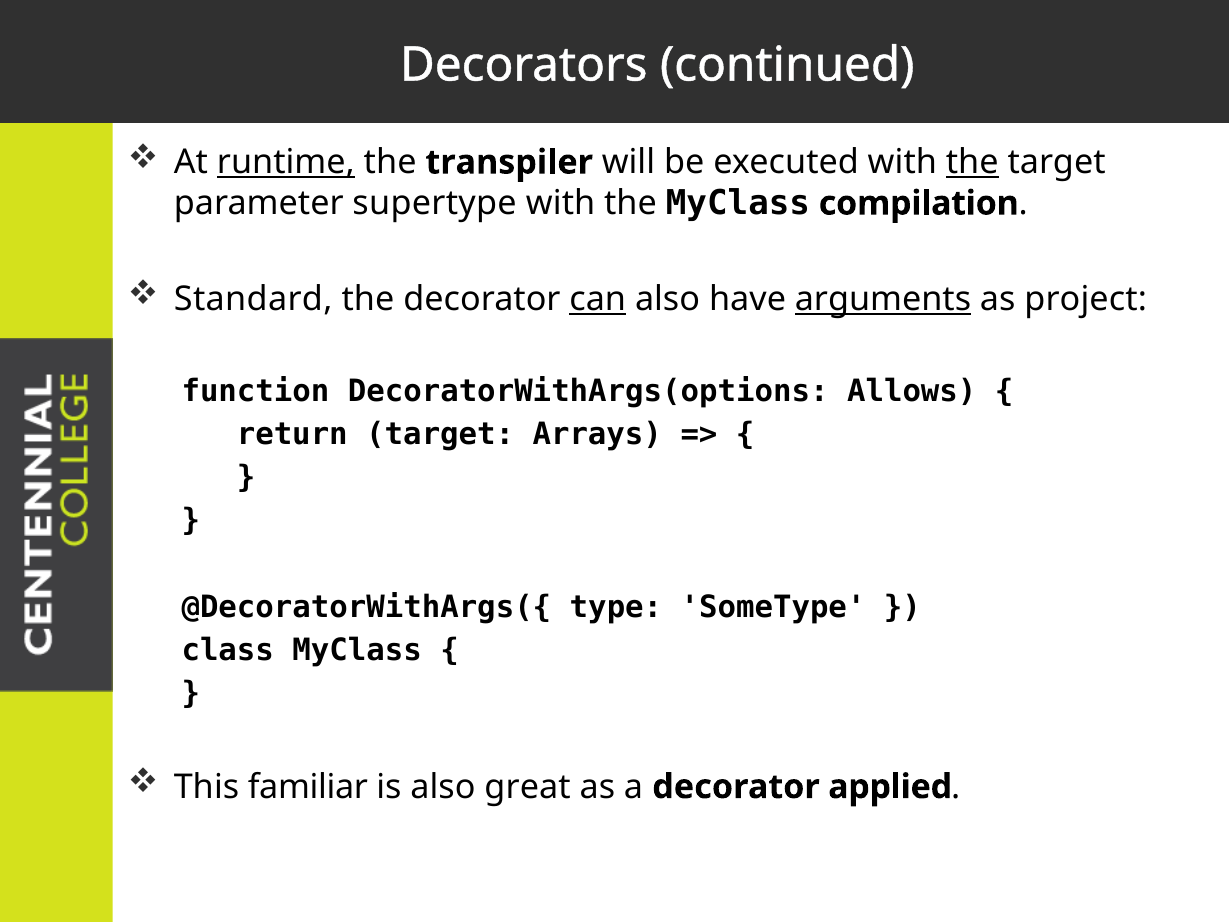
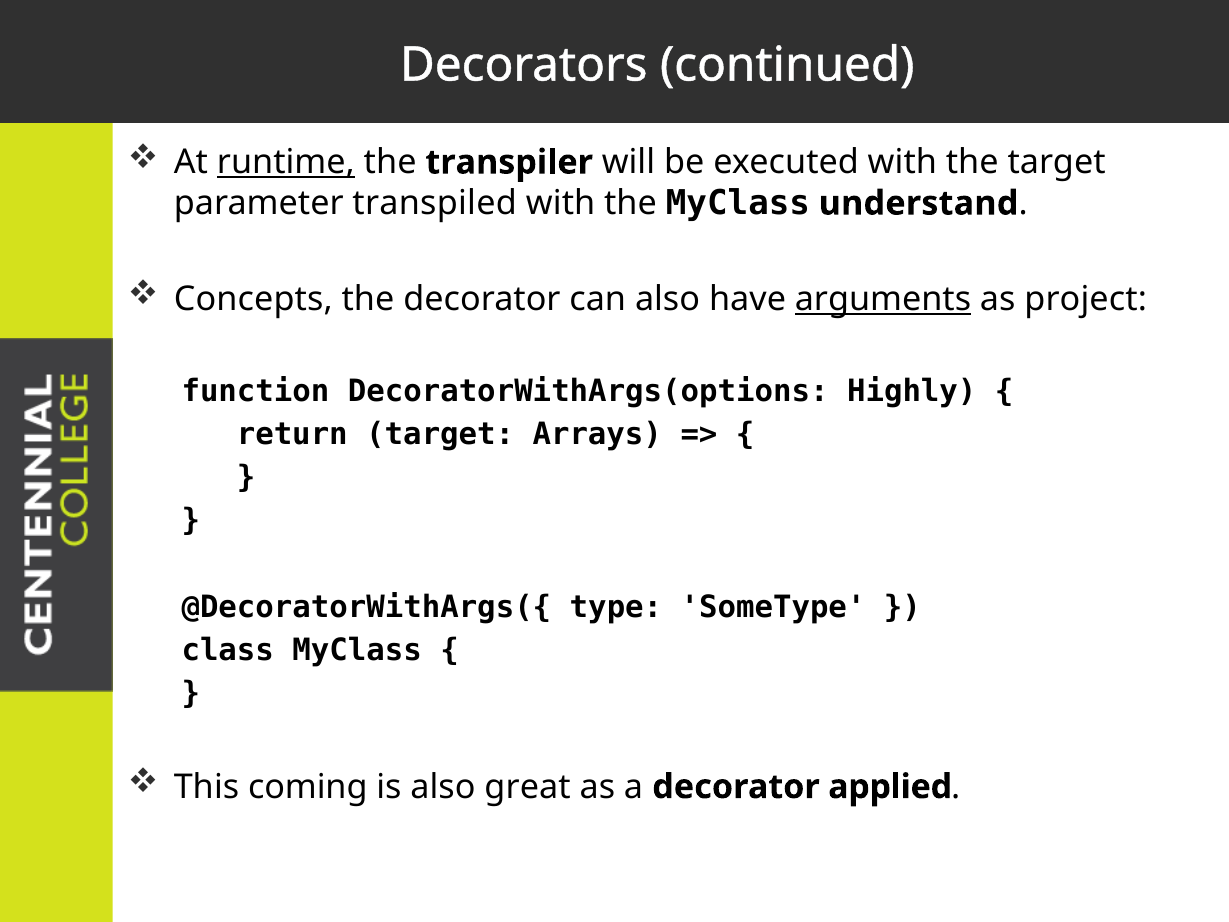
the underline: present -> none (972, 162)
supertype: supertype -> transpiled (435, 203)
compilation: compilation -> understand (919, 203)
Standard: Standard -> Concepts (253, 299)
can underline: present -> none (598, 299)
Allows: Allows -> Highly (912, 392)
familiar: familiar -> coming (308, 787)
